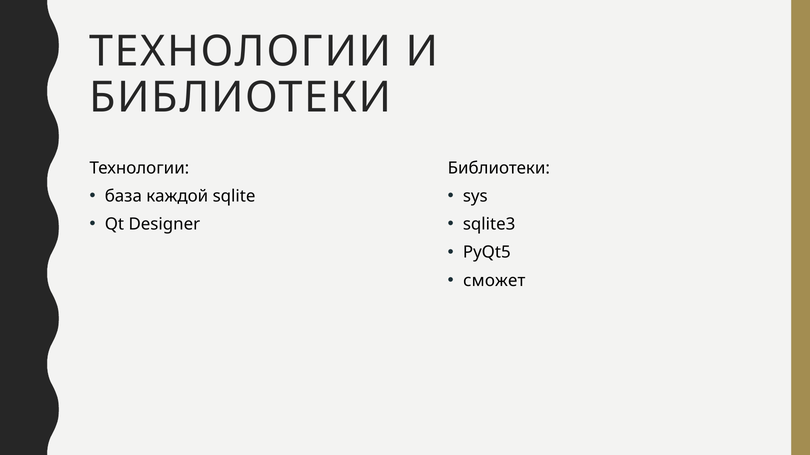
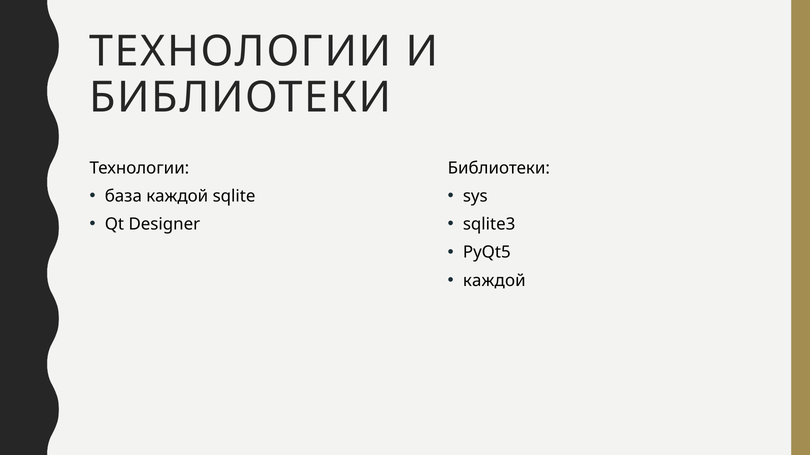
сможет: сможет -> каждой (494, 281)
